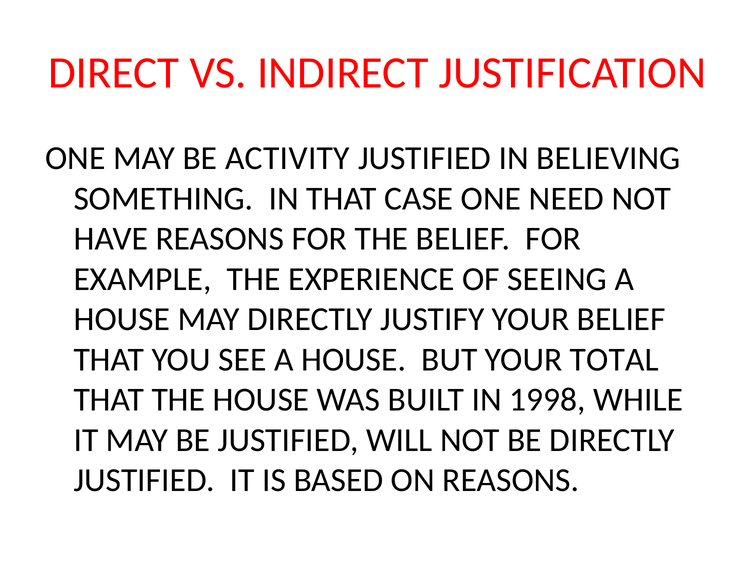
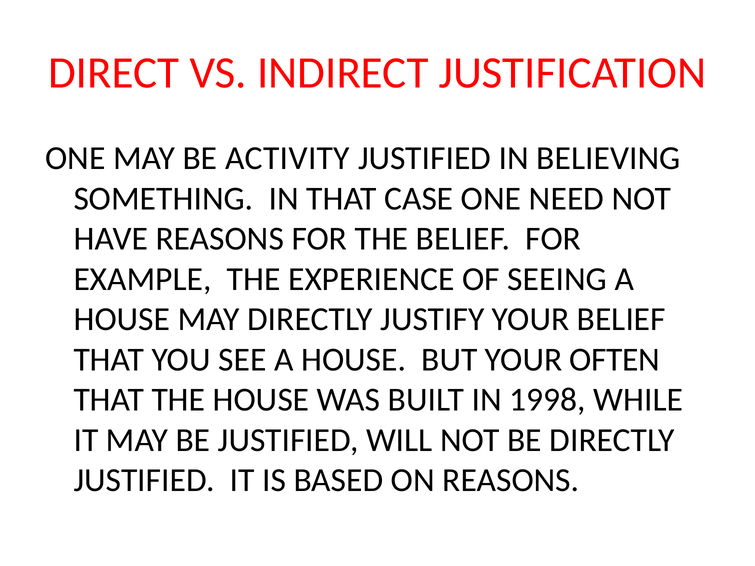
TOTAL: TOTAL -> OFTEN (615, 360)
